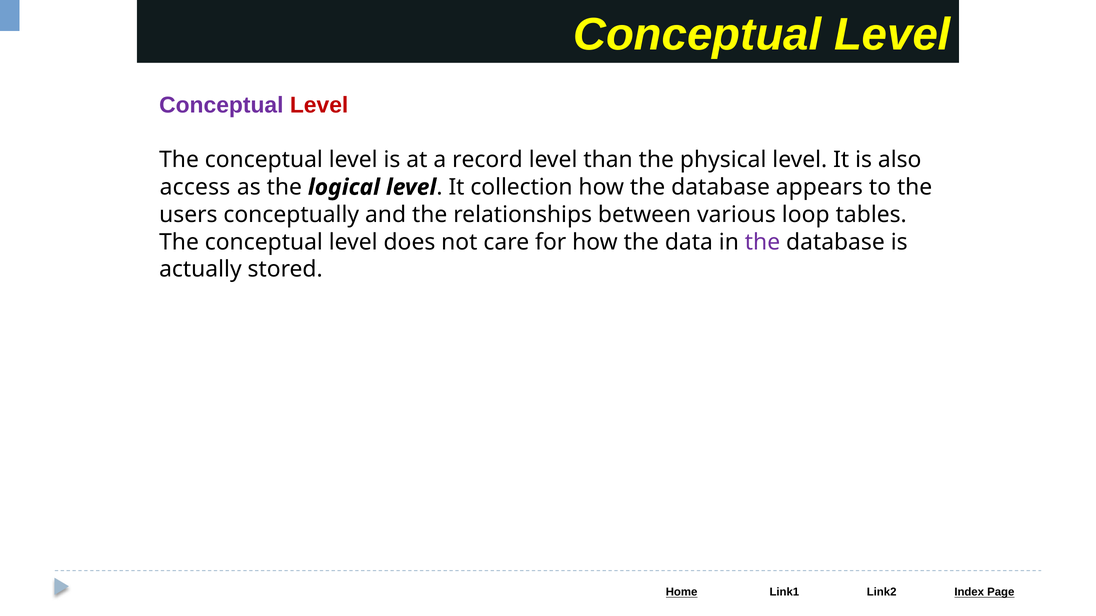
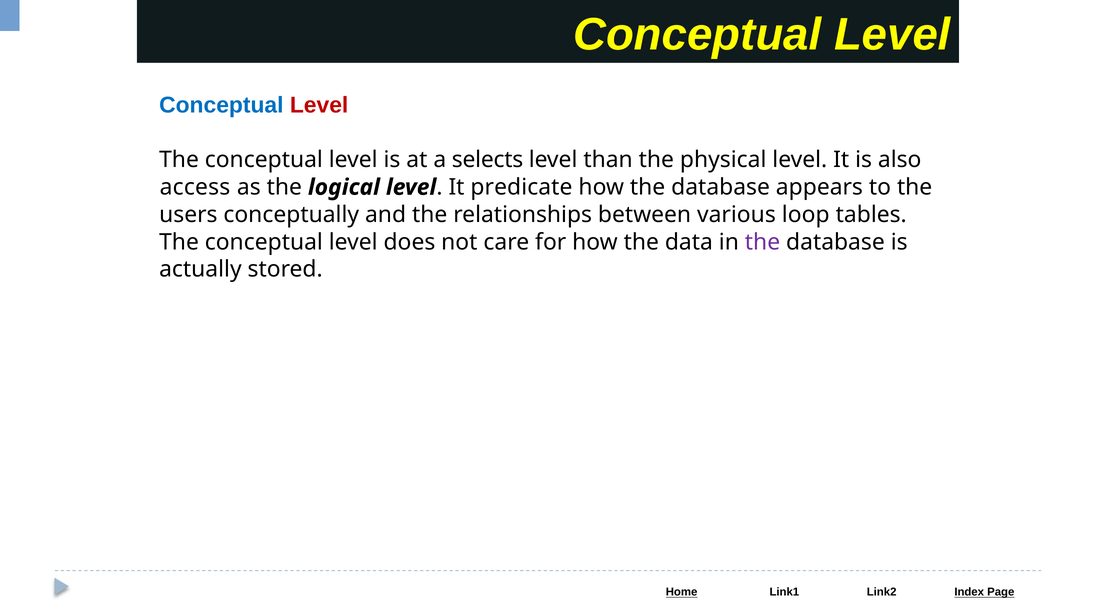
Conceptual colour: purple -> blue (221, 105)
record: record -> selects (488, 160)
collection: collection -> predicate (521, 187)
